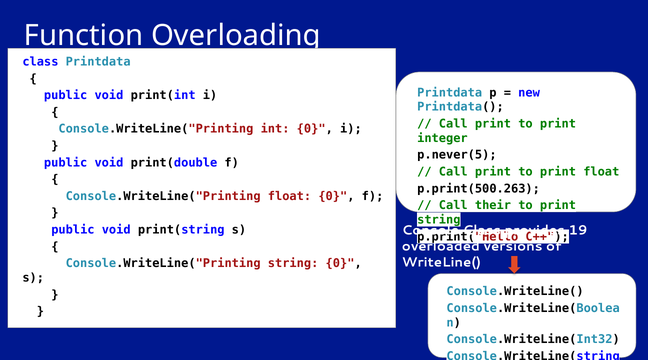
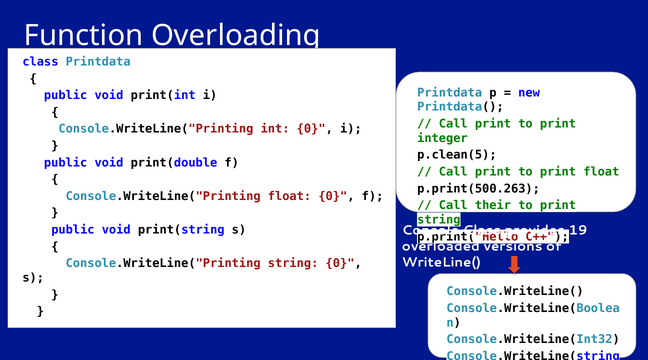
p.never(5: p.never(5 -> p.clean(5 (457, 155)
